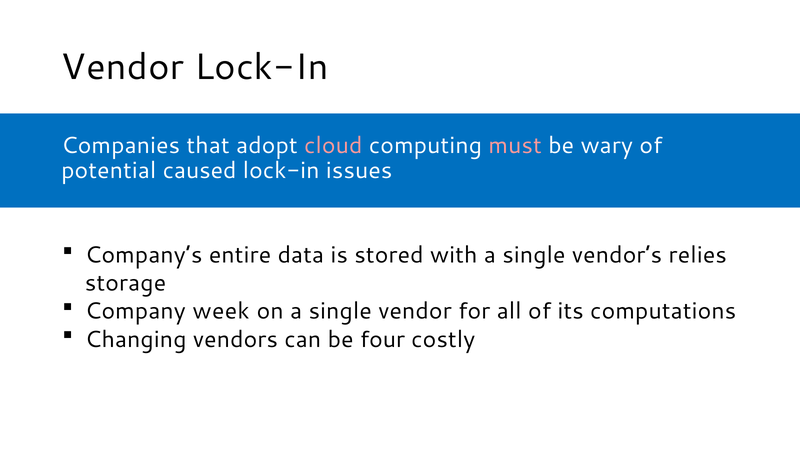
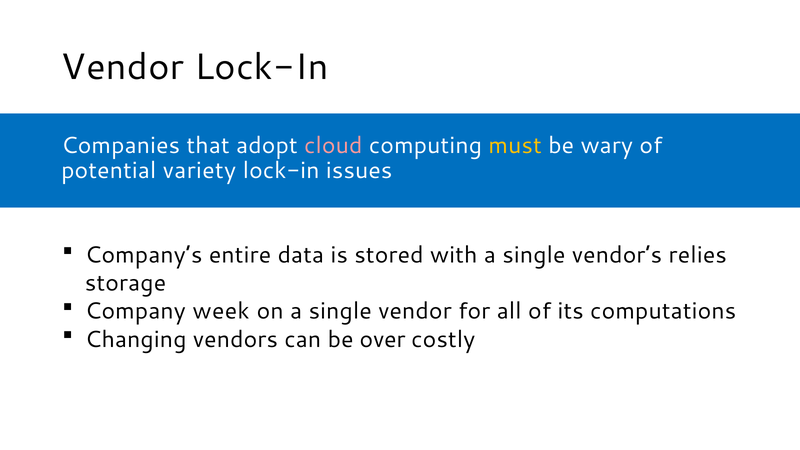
must colour: pink -> yellow (515, 145)
caused: caused -> variety (199, 171)
four: four -> over (383, 339)
